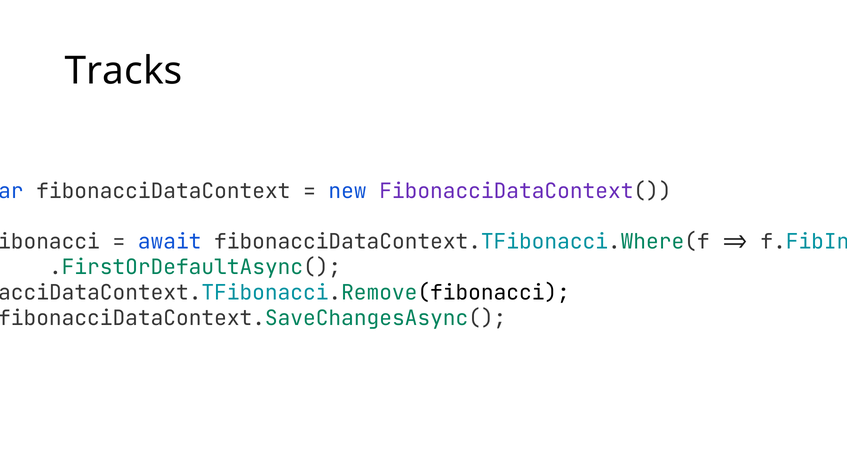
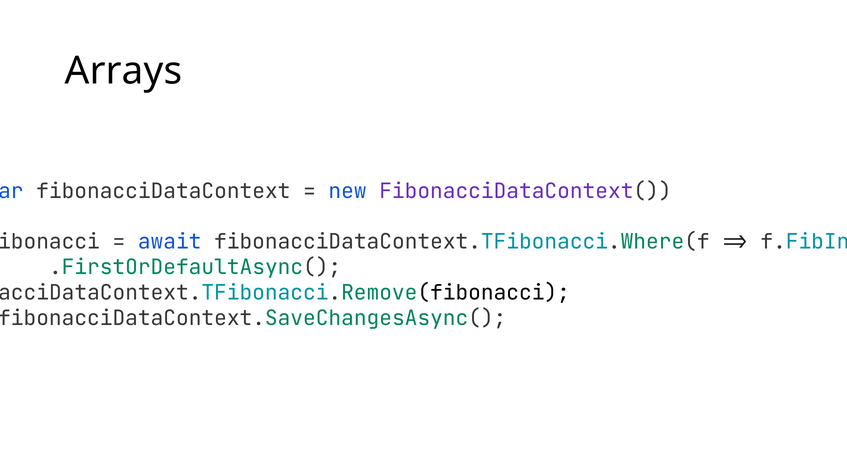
Tracks: Tracks -> Arrays (123, 71)
